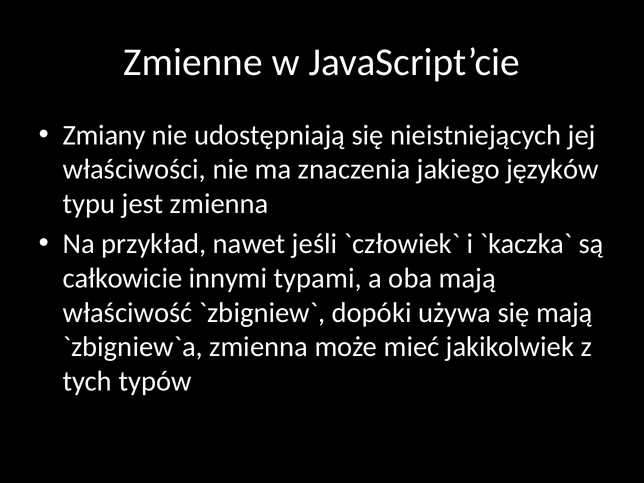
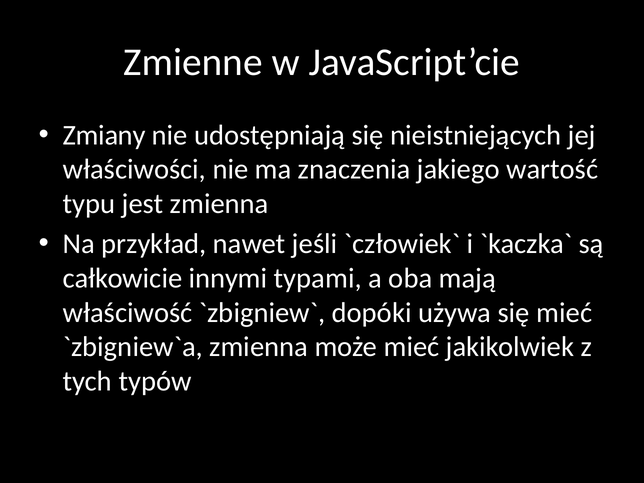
języków: języków -> wartość (552, 169)
się mają: mają -> mieć (564, 313)
